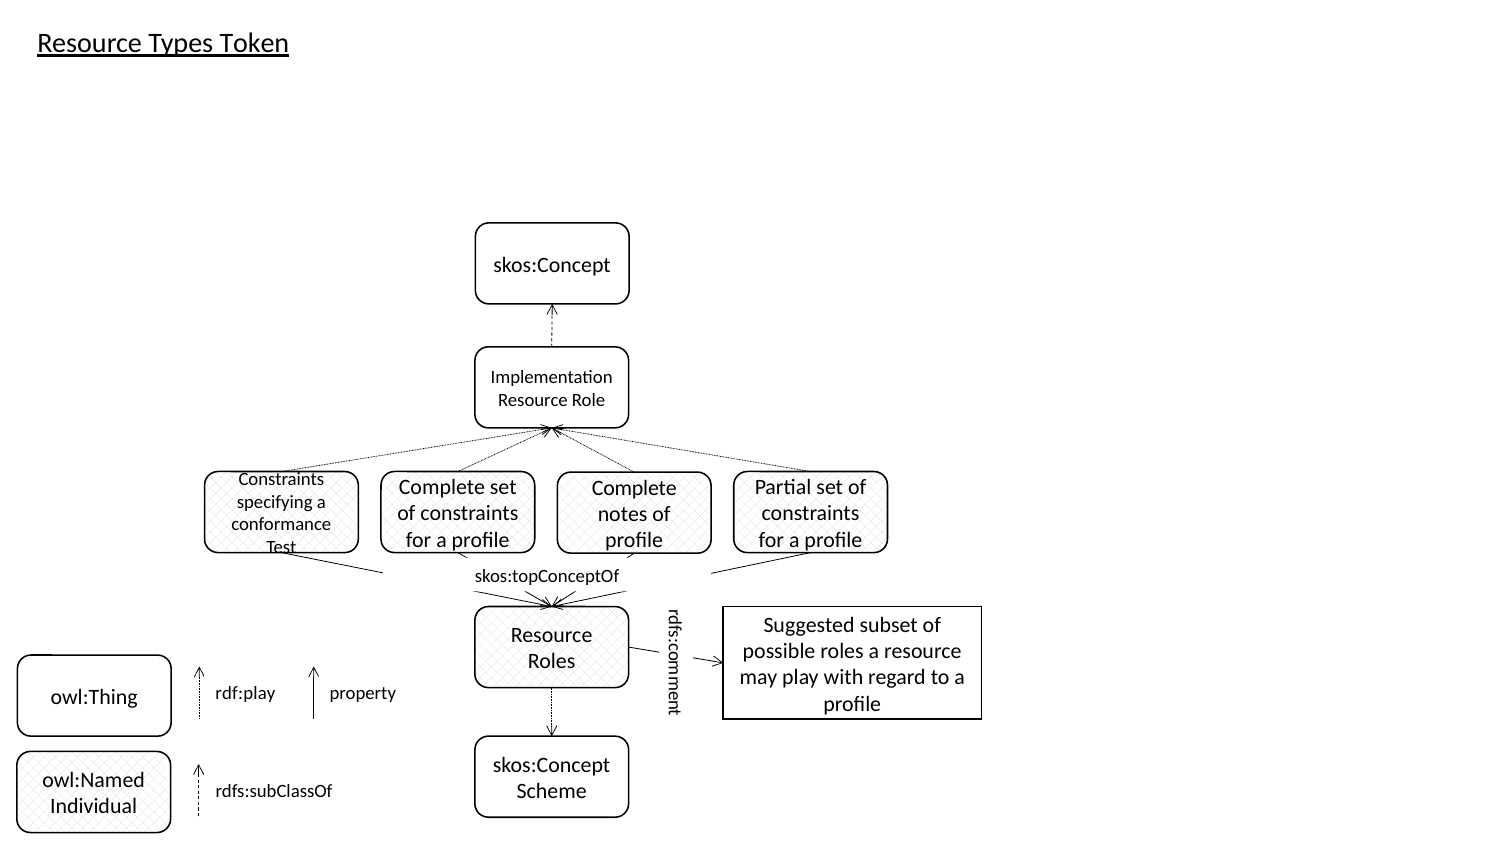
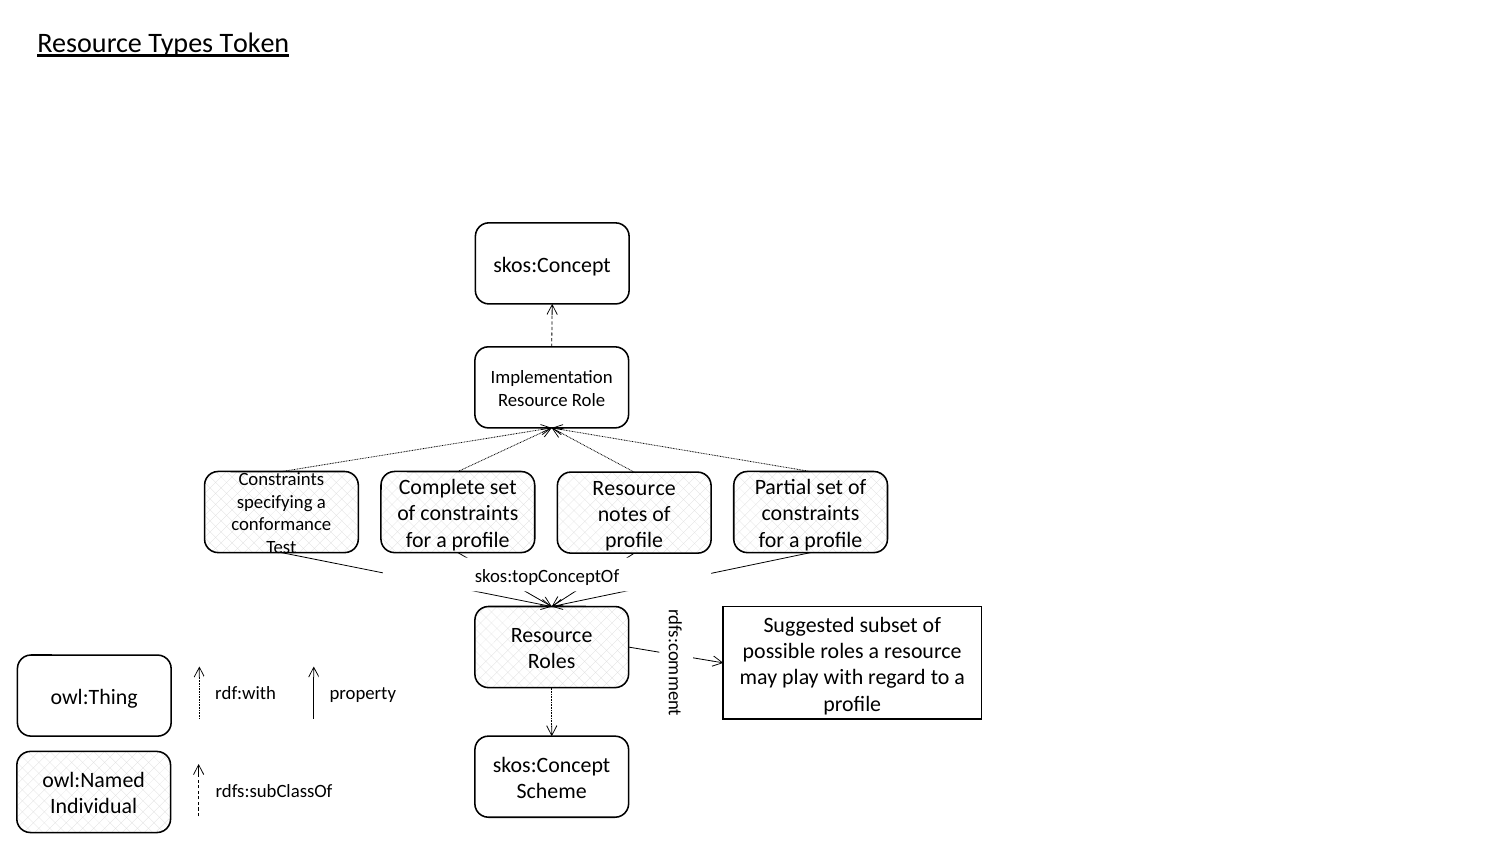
Complete: Complete -> Resource (634, 487)
rdf:play: rdf:play -> rdf:with (246, 693)
